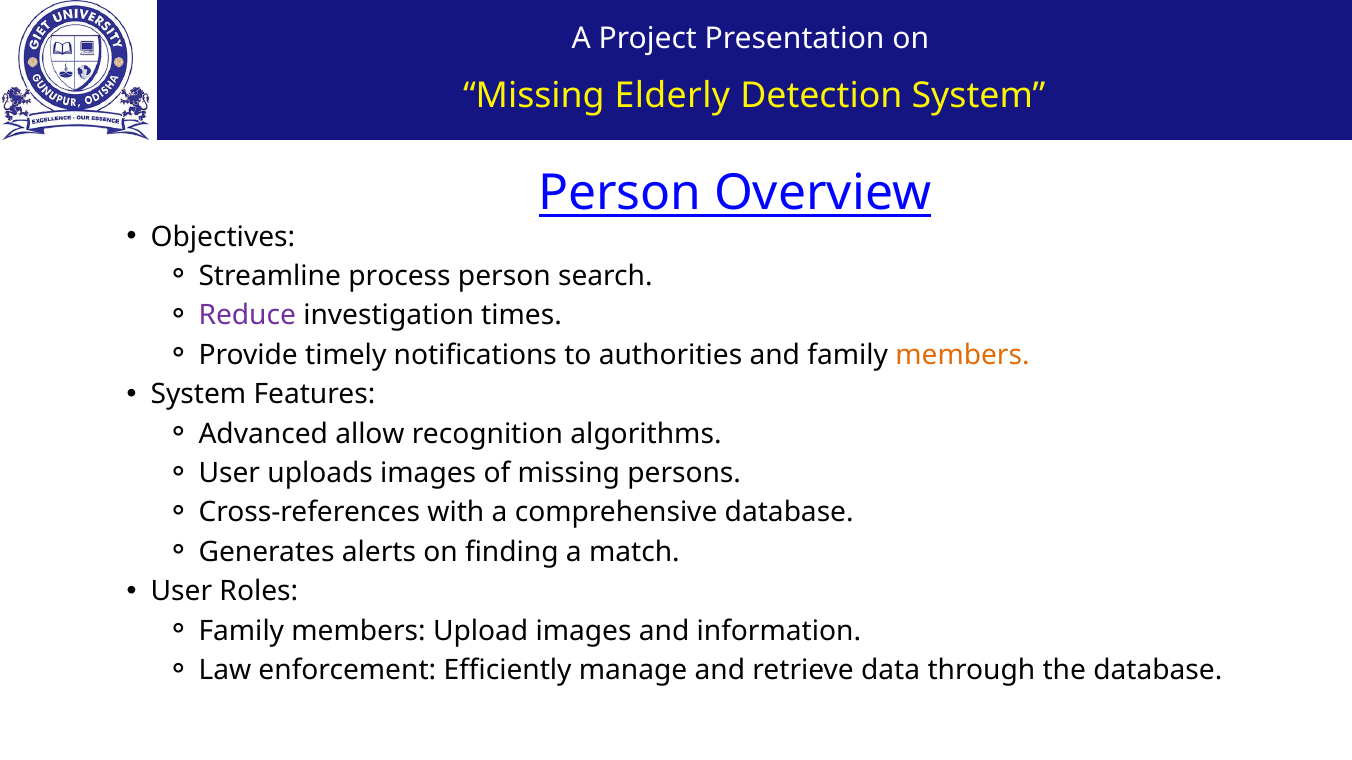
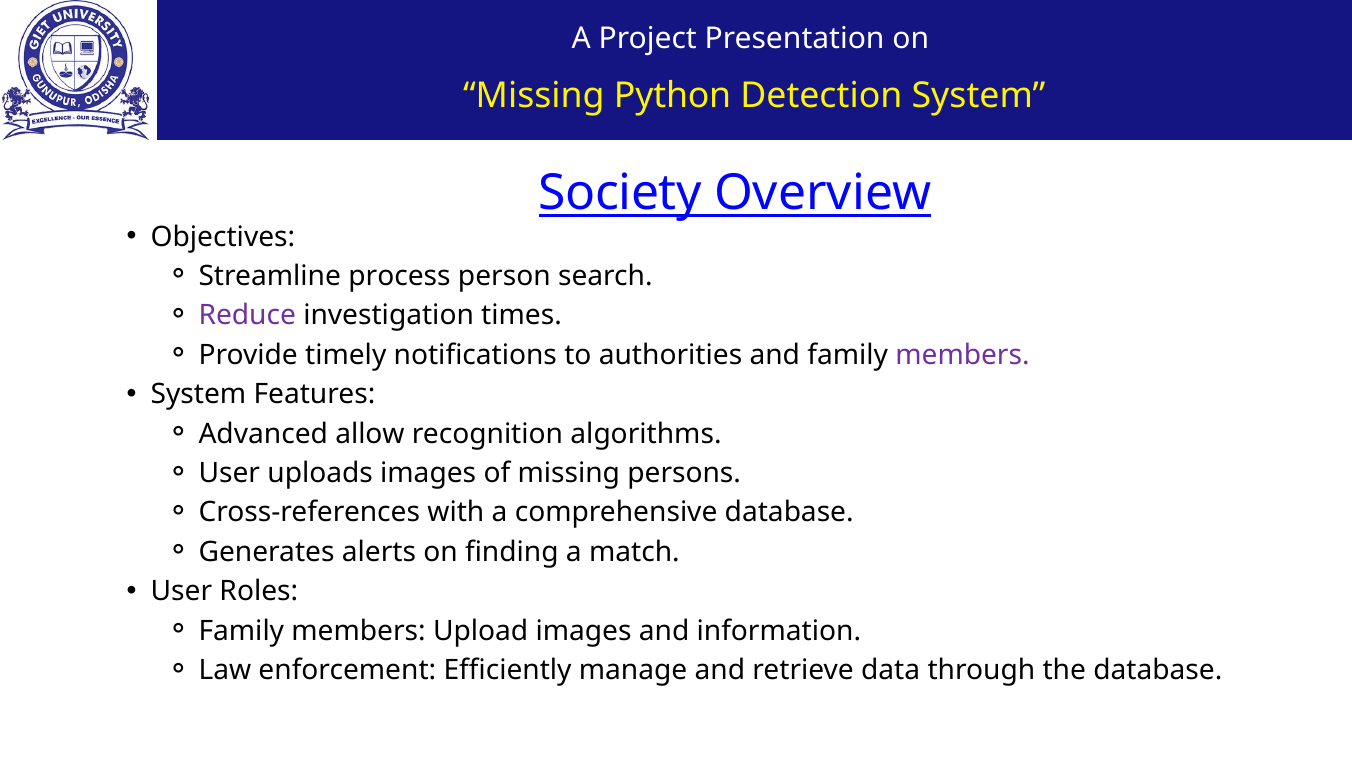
Elderly: Elderly -> Python (673, 95)
Person: Person -> Society (620, 193)
members colour: orange -> purple (962, 355)
